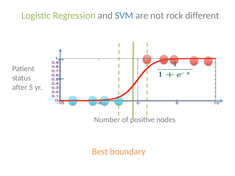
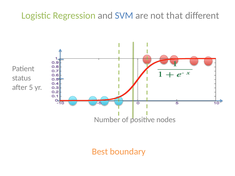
rock: rock -> that (175, 16)
